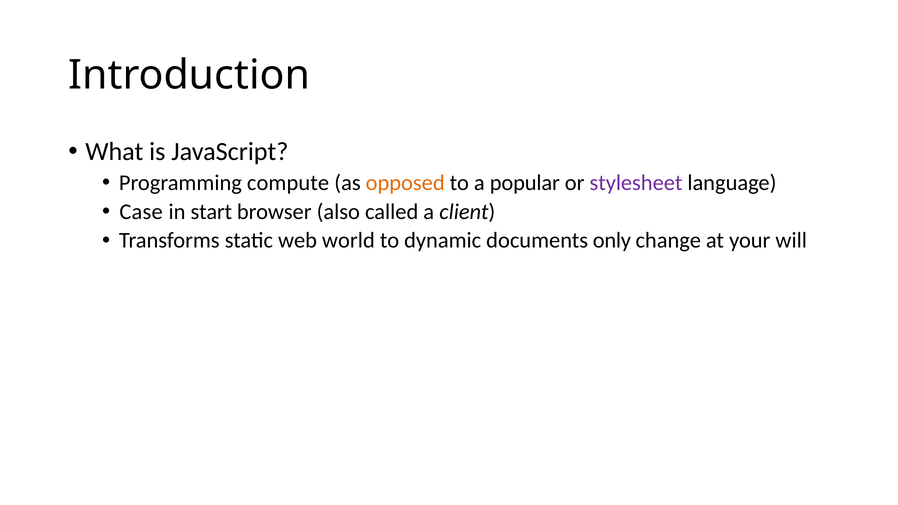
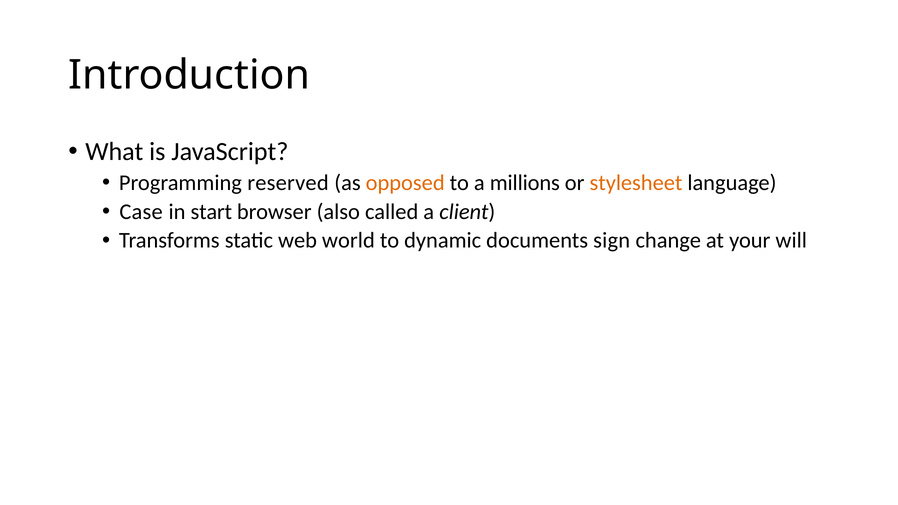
compute: compute -> reserved (288, 183)
popular: popular -> millions (525, 183)
stylesheet colour: purple -> orange (636, 183)
only: only -> sign (612, 241)
